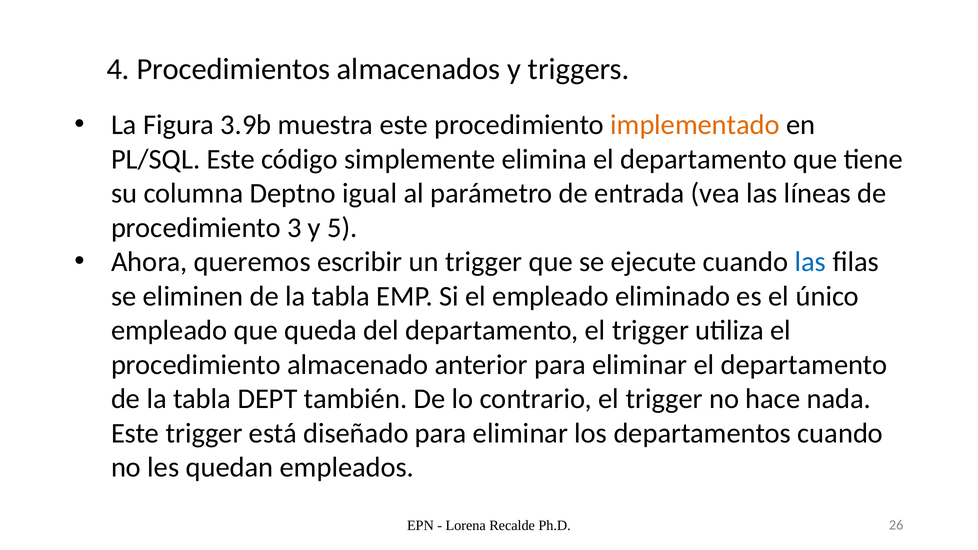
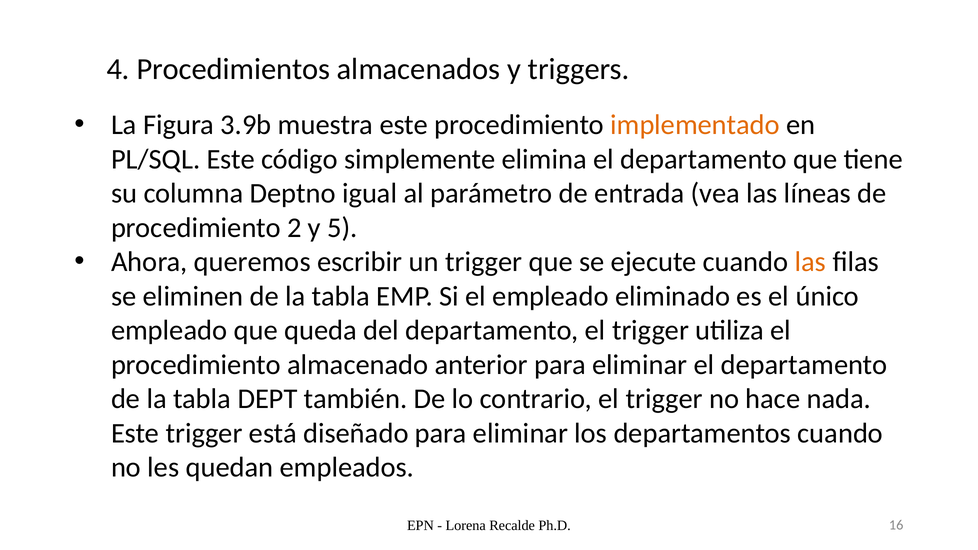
3: 3 -> 2 (294, 228)
las colour: blue -> orange (810, 262)
26: 26 -> 16 (896, 525)
